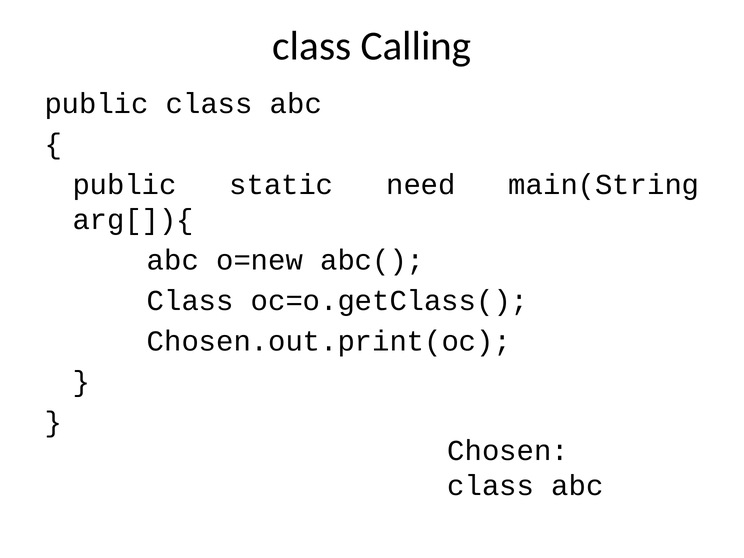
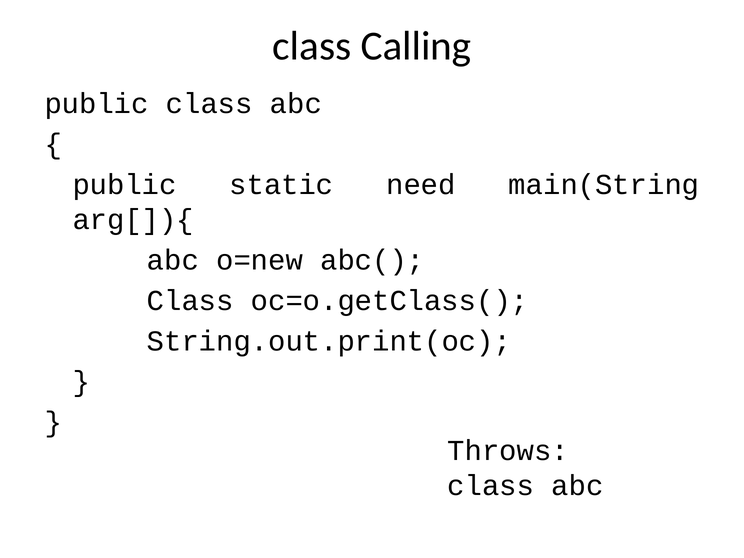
Chosen.out.print(oc: Chosen.out.print(oc -> String.out.print(oc (329, 341)
Chosen: Chosen -> Throws (508, 451)
